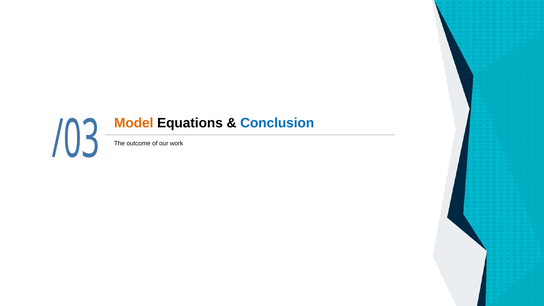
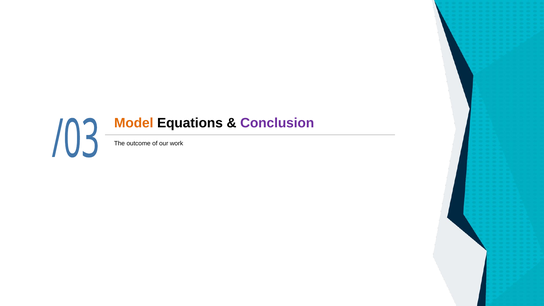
Conclusion colour: blue -> purple (277, 123)
